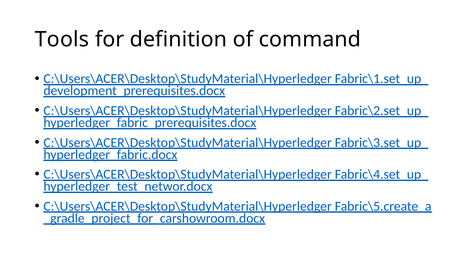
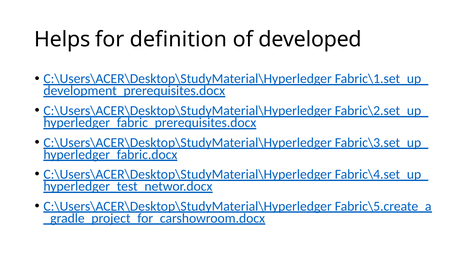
Tools: Tools -> Helps (62, 39)
command: command -> developed (310, 39)
